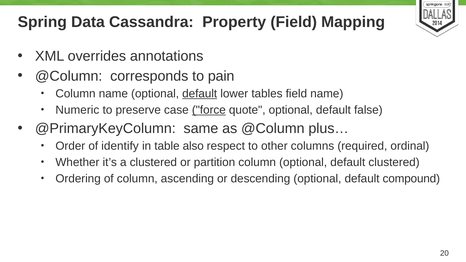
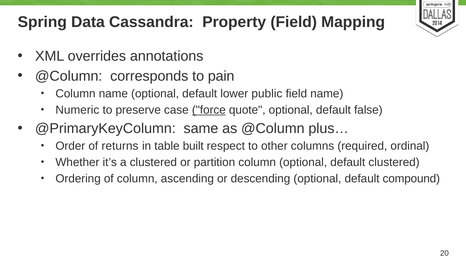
default underline: present -> none (200, 94)
tables: tables -> public (267, 94)
identify: identify -> returns (120, 146)
also: also -> built (193, 146)
